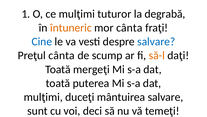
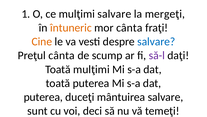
mulţimi tuturor: tuturor -> salvare (114, 14)
degrabă: degrabă -> mergeţi (165, 14)
Cine colour: blue -> orange (42, 41)
să-l colour: orange -> purple (157, 55)
Toată mergeţi: mergeţi -> mulţimi (91, 69)
mulţimi: mulţimi -> puterea (43, 97)
